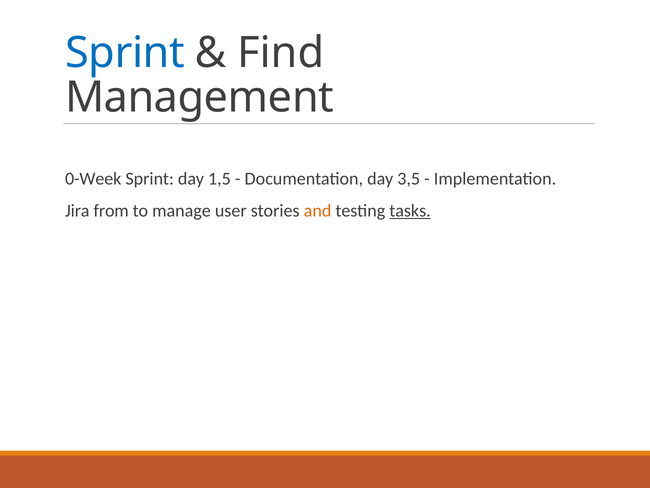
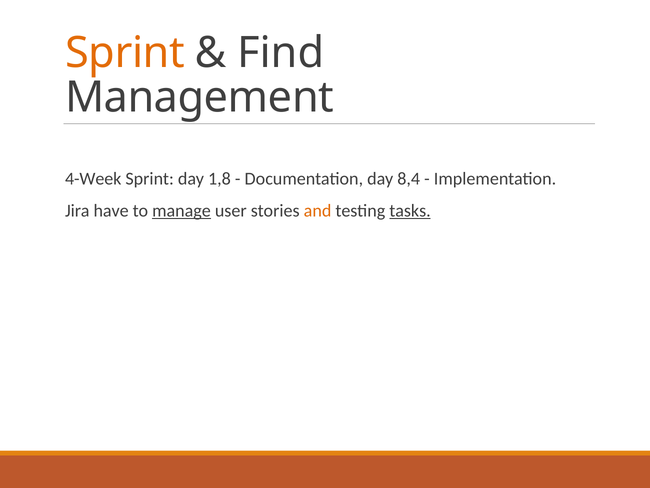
Sprint colour: blue -> orange (125, 53)
0-Week: 0-Week -> 4-Week (93, 178)
1,5: 1,5 -> 1,8 (219, 178)
3,5: 3,5 -> 8,4 (409, 178)
from: from -> have (111, 211)
manage underline: none -> present (181, 211)
